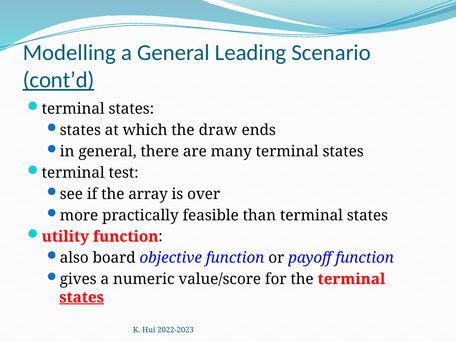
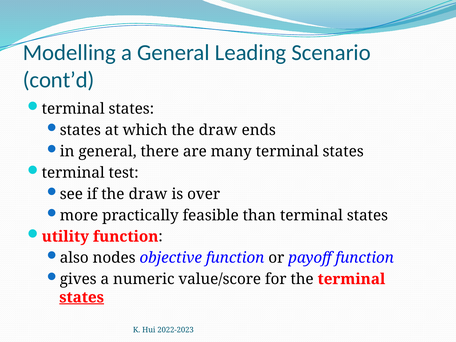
cont’d underline: present -> none (59, 80)
if the array: array -> draw (148, 194)
board: board -> nodes (114, 258)
